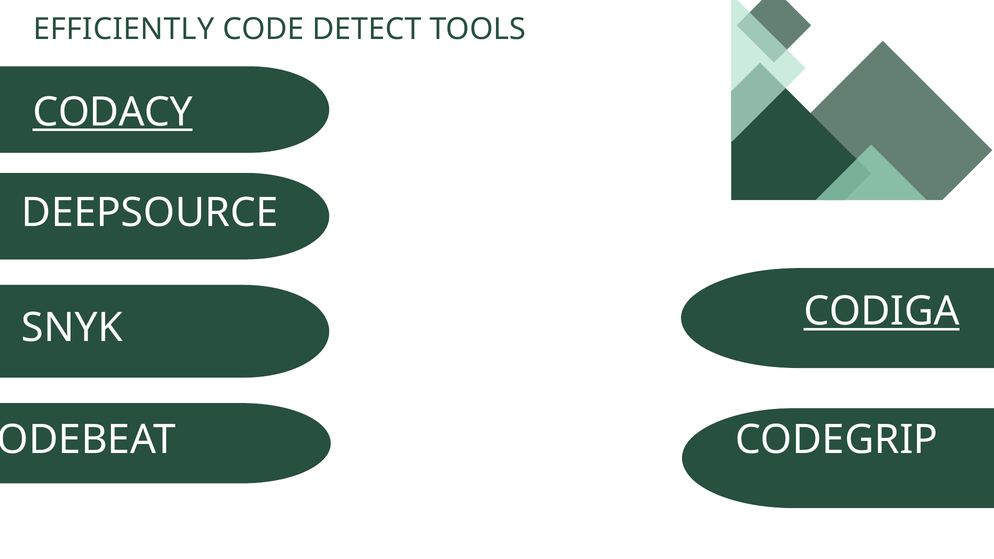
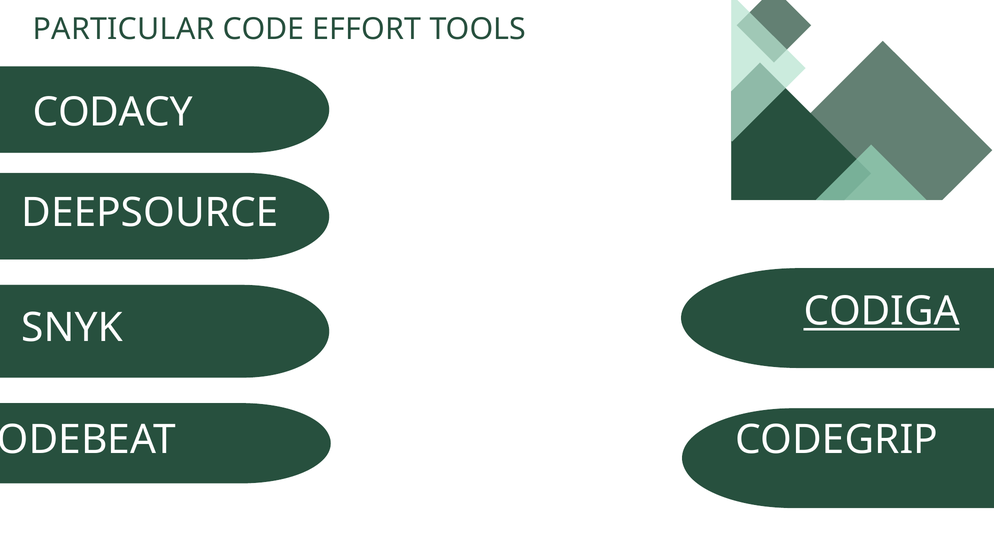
EFFICIENTLY: EFFICIENTLY -> PARTICULAR (124, 29)
DETECT: DETECT -> EFFORT (367, 29)
CODACY underline: present -> none (113, 112)
